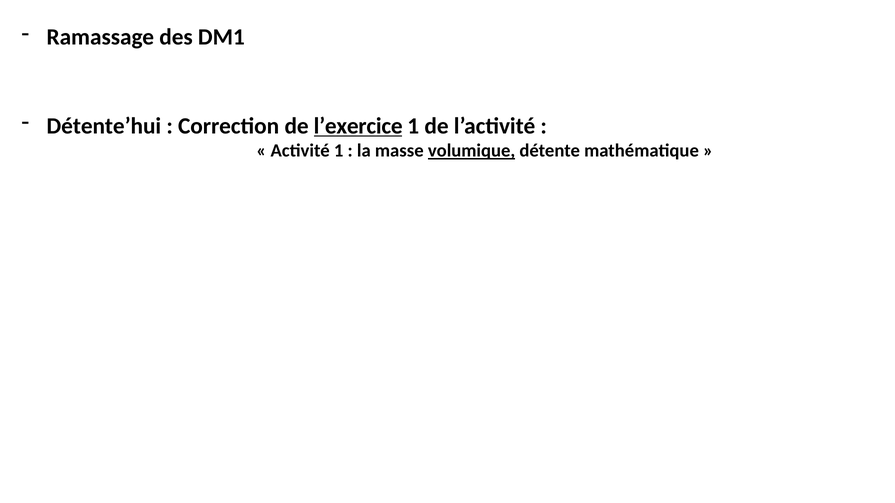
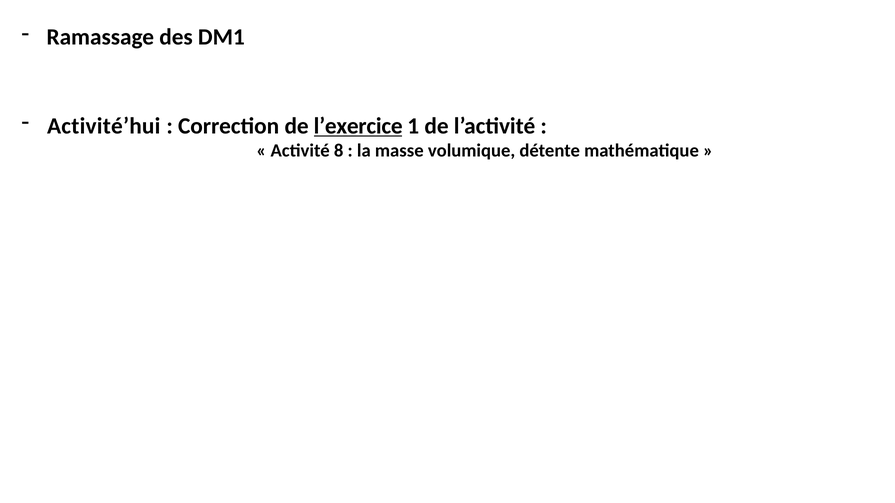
Détente’hui: Détente’hui -> Activité’hui (104, 126)
Activité 1: 1 -> 8 (339, 151)
volumique underline: present -> none (472, 151)
